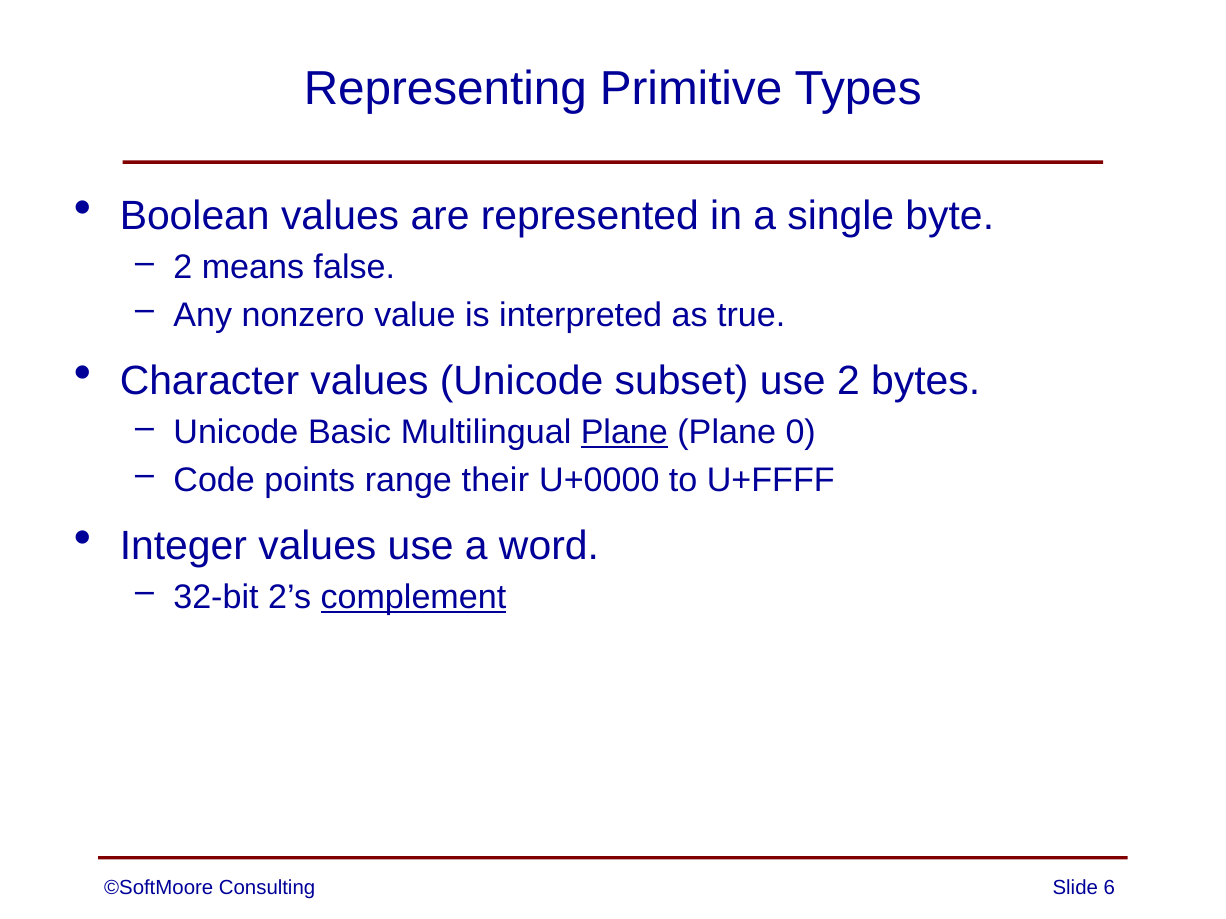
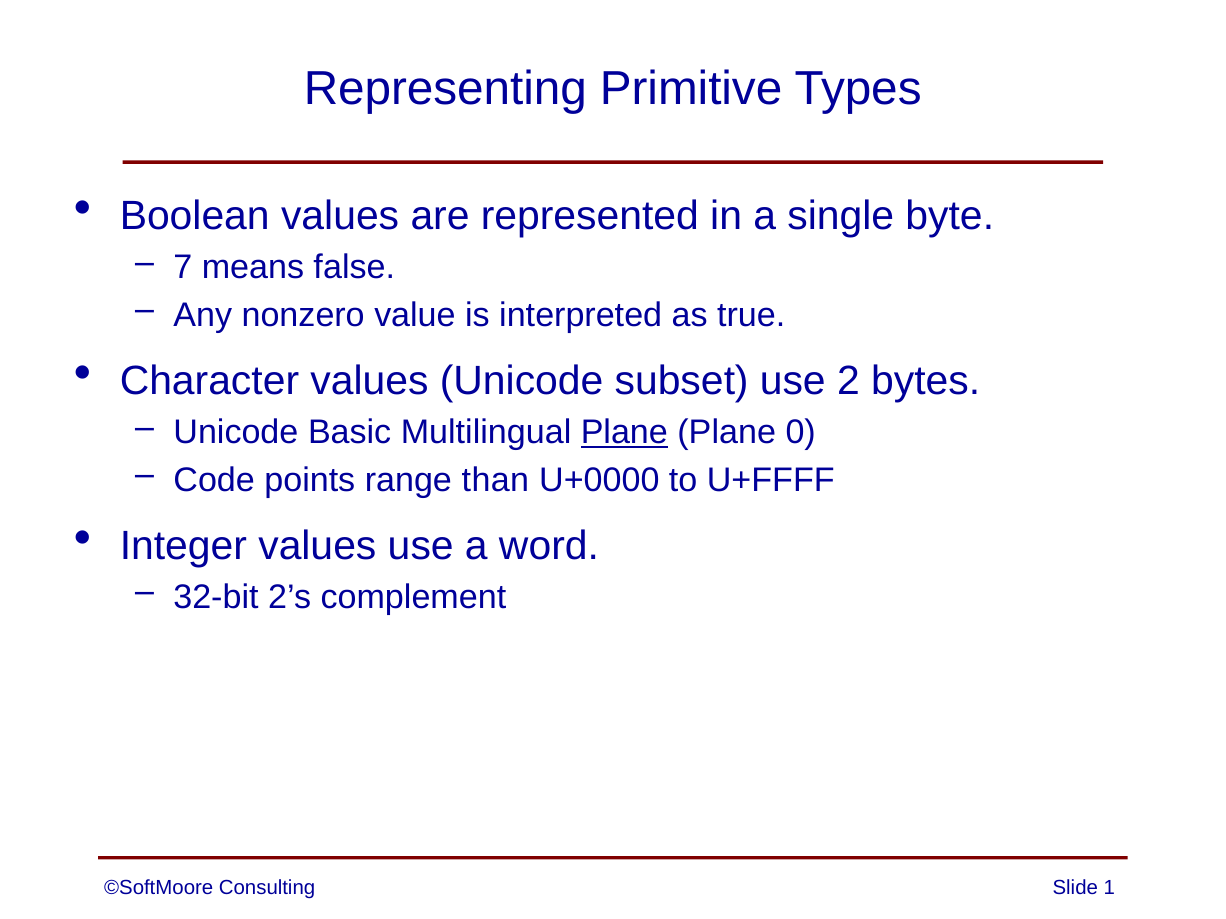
2: 2 -> 7 (183, 268)
their: their -> than (495, 480)
complement underline: present -> none (413, 597)
6: 6 -> 1 (1109, 888)
